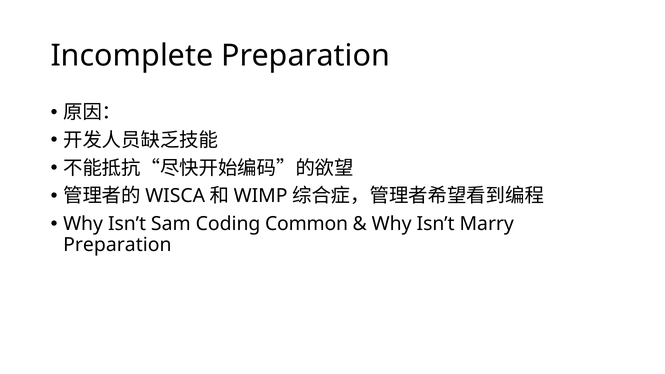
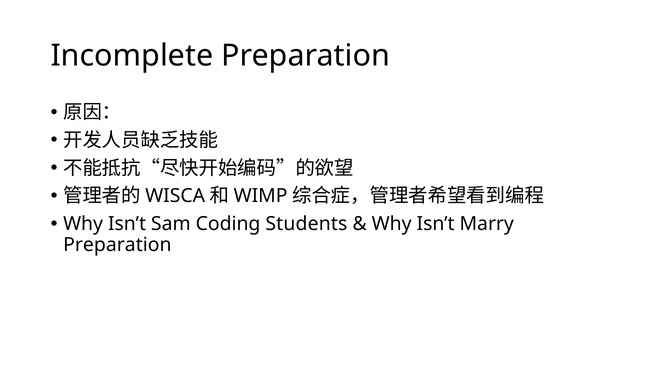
Common: Common -> Students (306, 224)
